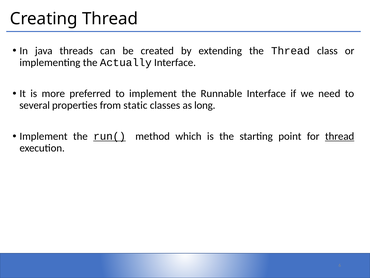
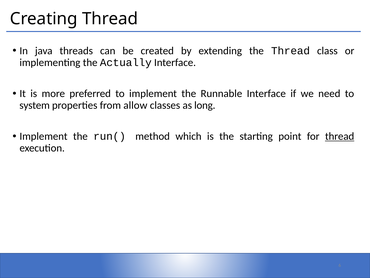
several: several -> system (35, 105)
static: static -> allow (135, 105)
run( underline: present -> none (110, 136)
